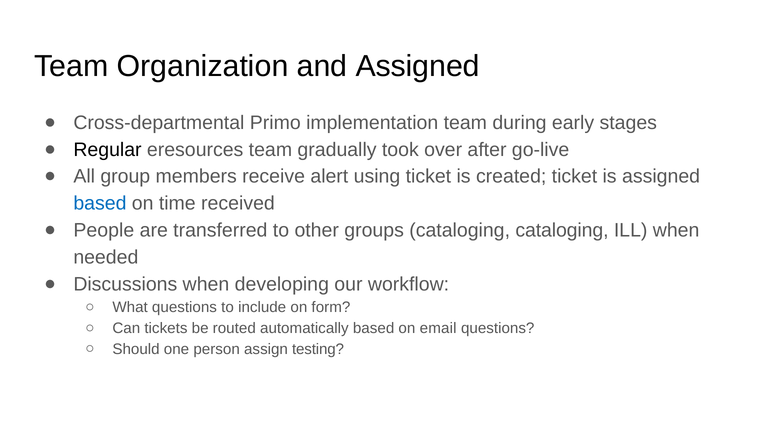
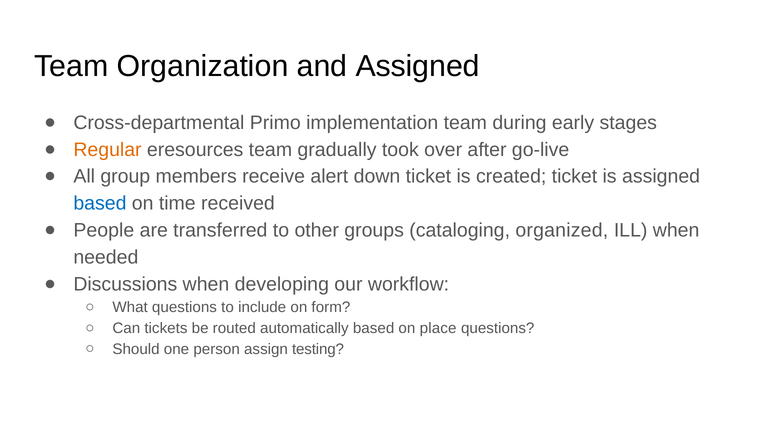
Regular colour: black -> orange (108, 150)
using: using -> down (377, 176)
cataloging cataloging: cataloging -> organized (562, 230)
email: email -> place (438, 328)
